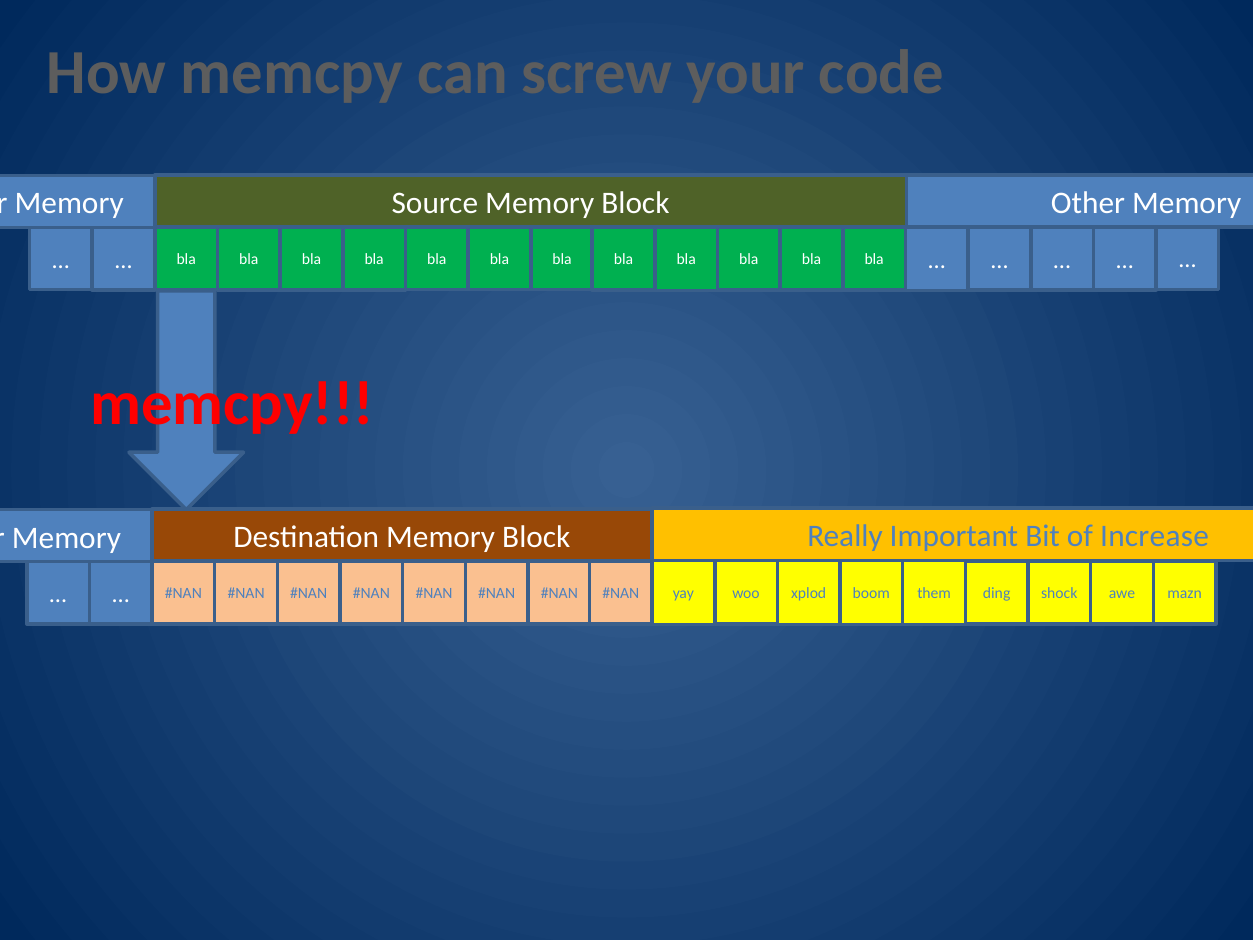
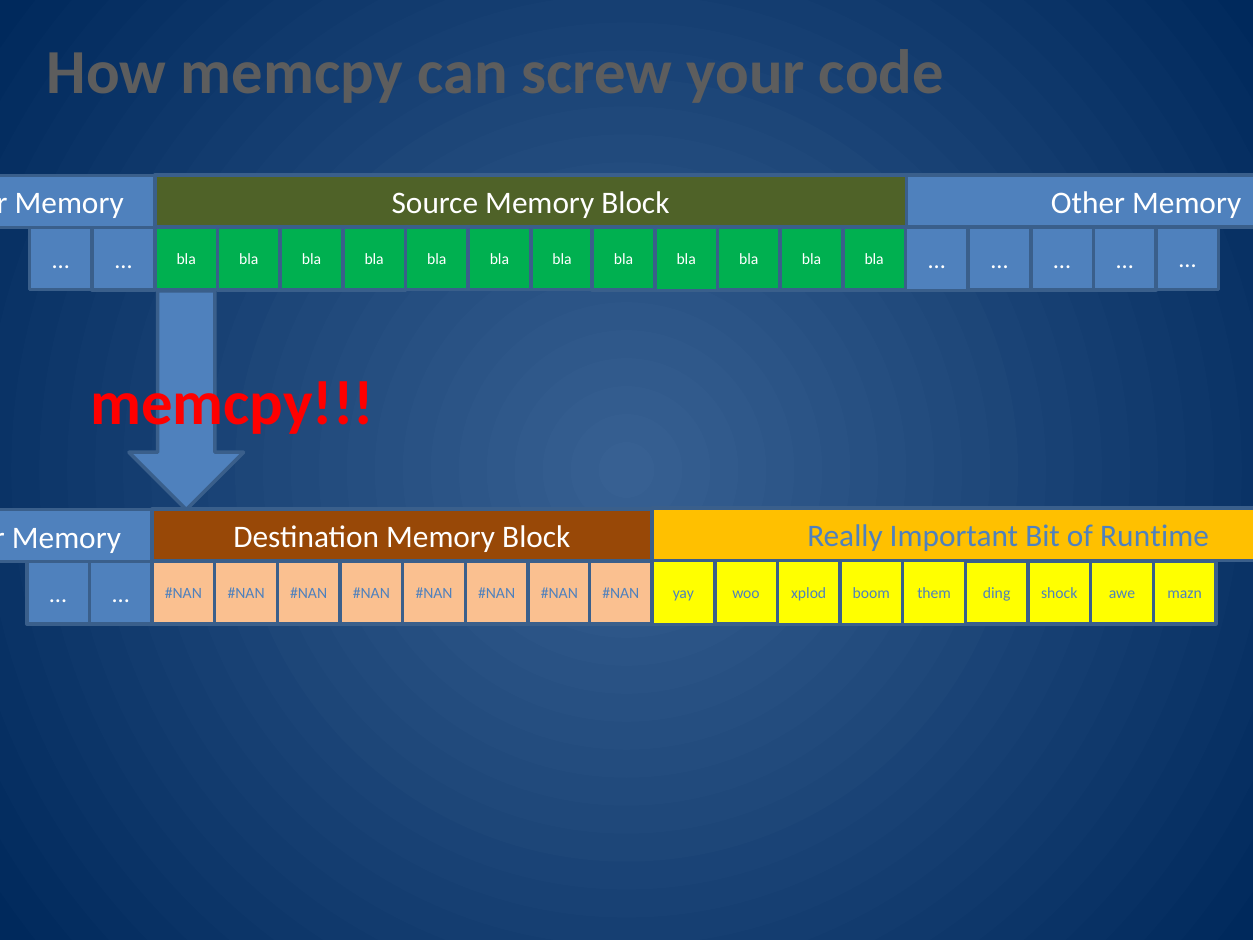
Increase: Increase -> Runtime (1155, 536)
